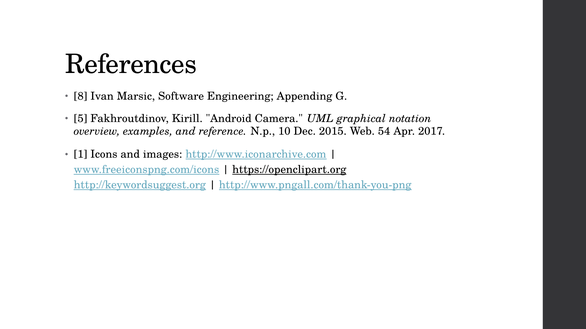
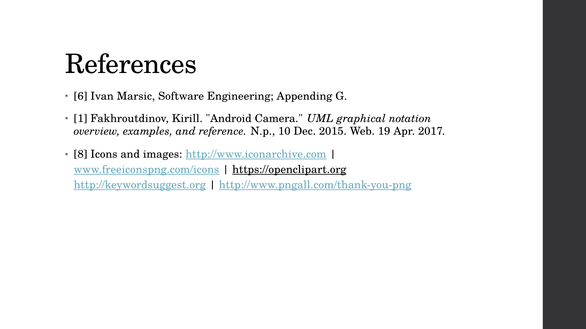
8: 8 -> 6 (81, 96)
5: 5 -> 1 (81, 119)
54: 54 -> 19 (384, 131)
1: 1 -> 8 (81, 155)
